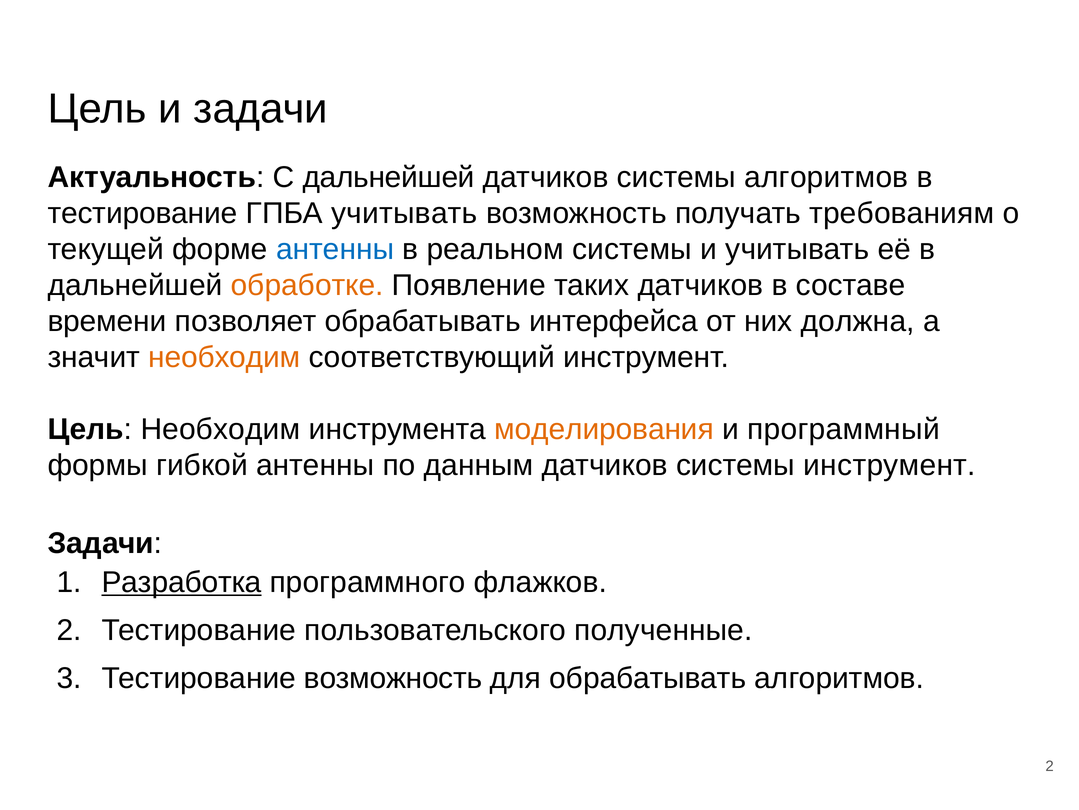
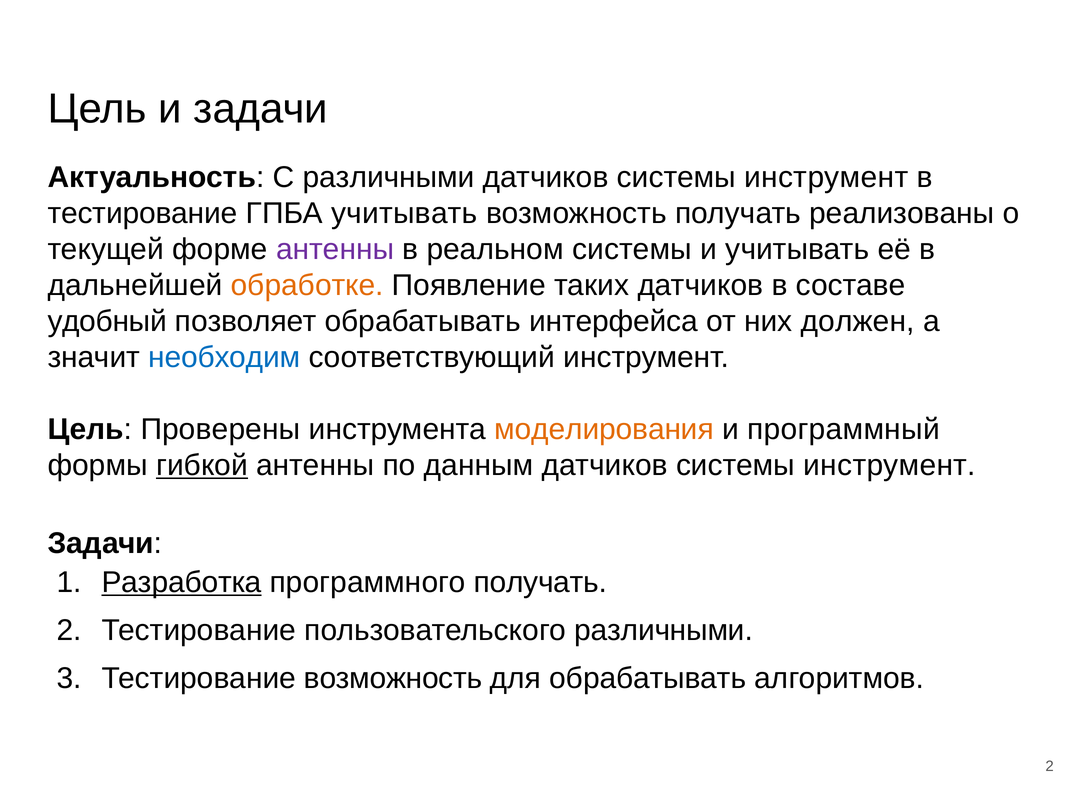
С дальнейшей: дальнейшей -> различными (389, 177)
алгоритмов: алгоритмов -> инструмент (826, 177)
требованиям: требованиям -> реализованы (902, 213)
антенны colour: blue -> purple (335, 249)
времени: времени -> удобный (107, 321)
должна: должна -> должен (858, 321)
необходим colour: orange -> blue (224, 357)
Цель Необходим: Необходим -> Проверены (220, 429)
гибкой underline: none -> present (202, 465)
программного флажков: флажков -> получать (540, 582)
пользовательского полученные: полученные -> различными (664, 630)
